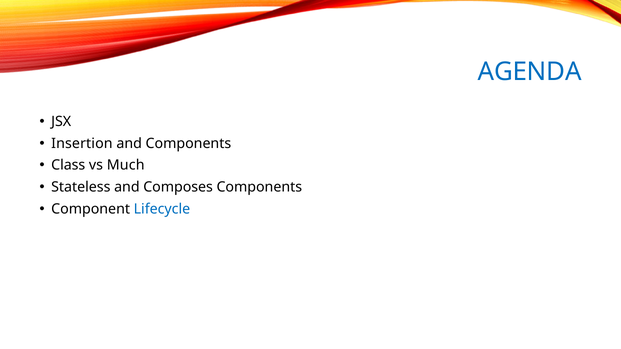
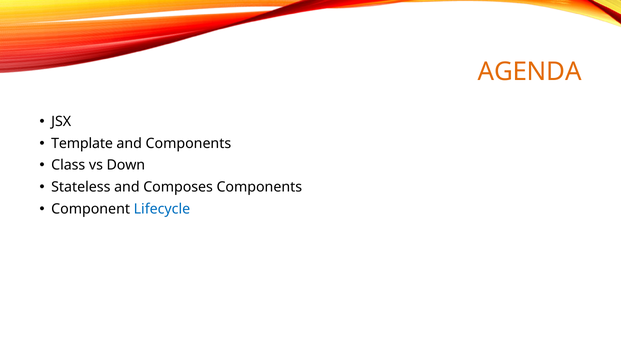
AGENDA colour: blue -> orange (530, 72)
Insertion: Insertion -> Template (82, 144)
Much: Much -> Down (126, 165)
